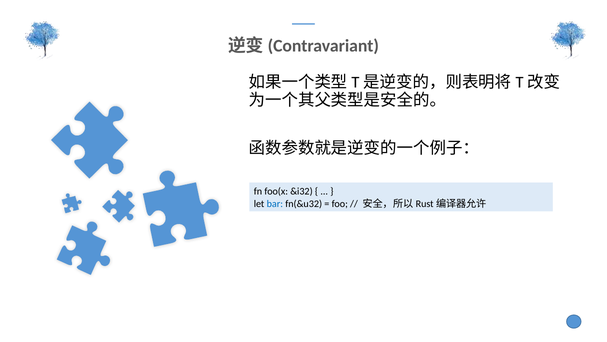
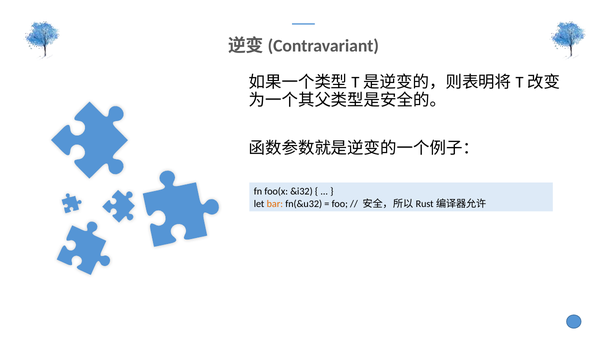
bar colour: blue -> orange (275, 203)
